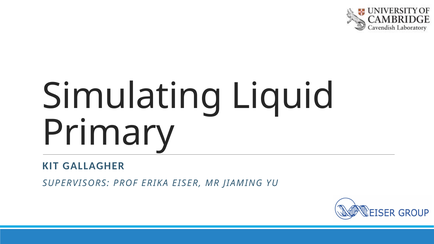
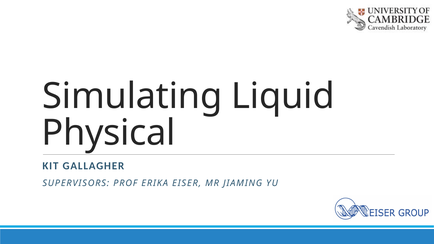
Primary: Primary -> Physical (108, 133)
